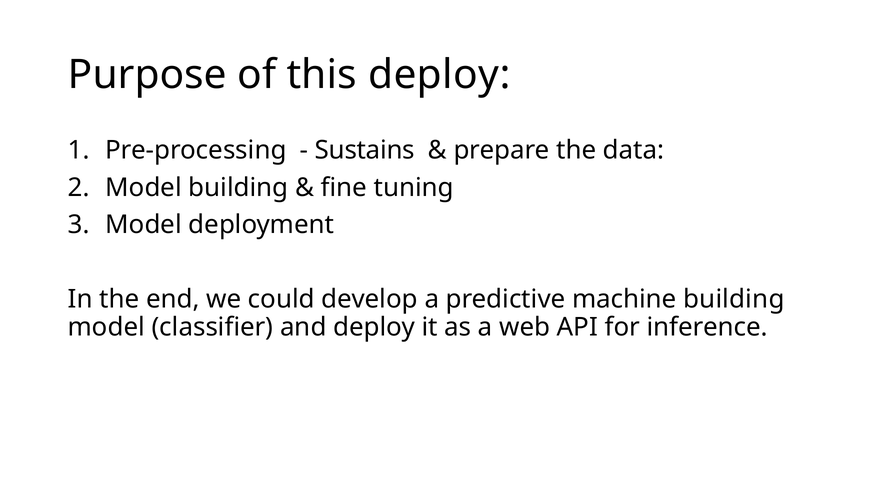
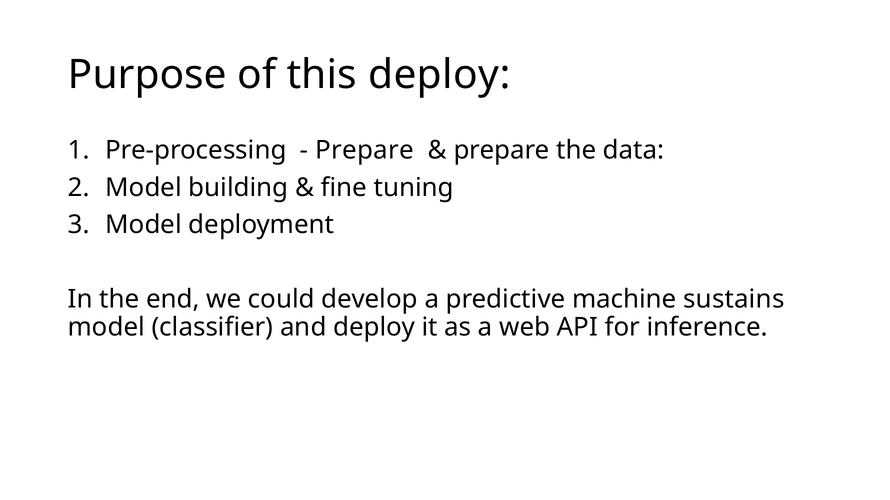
Sustains: Sustains -> Prepare (365, 150)
machine building: building -> sustains (734, 300)
